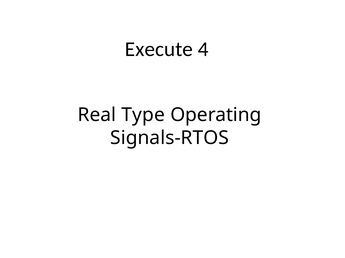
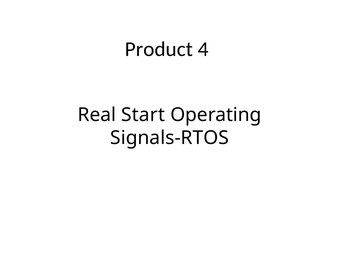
Execute: Execute -> Product (159, 49)
Type: Type -> Start (143, 115)
